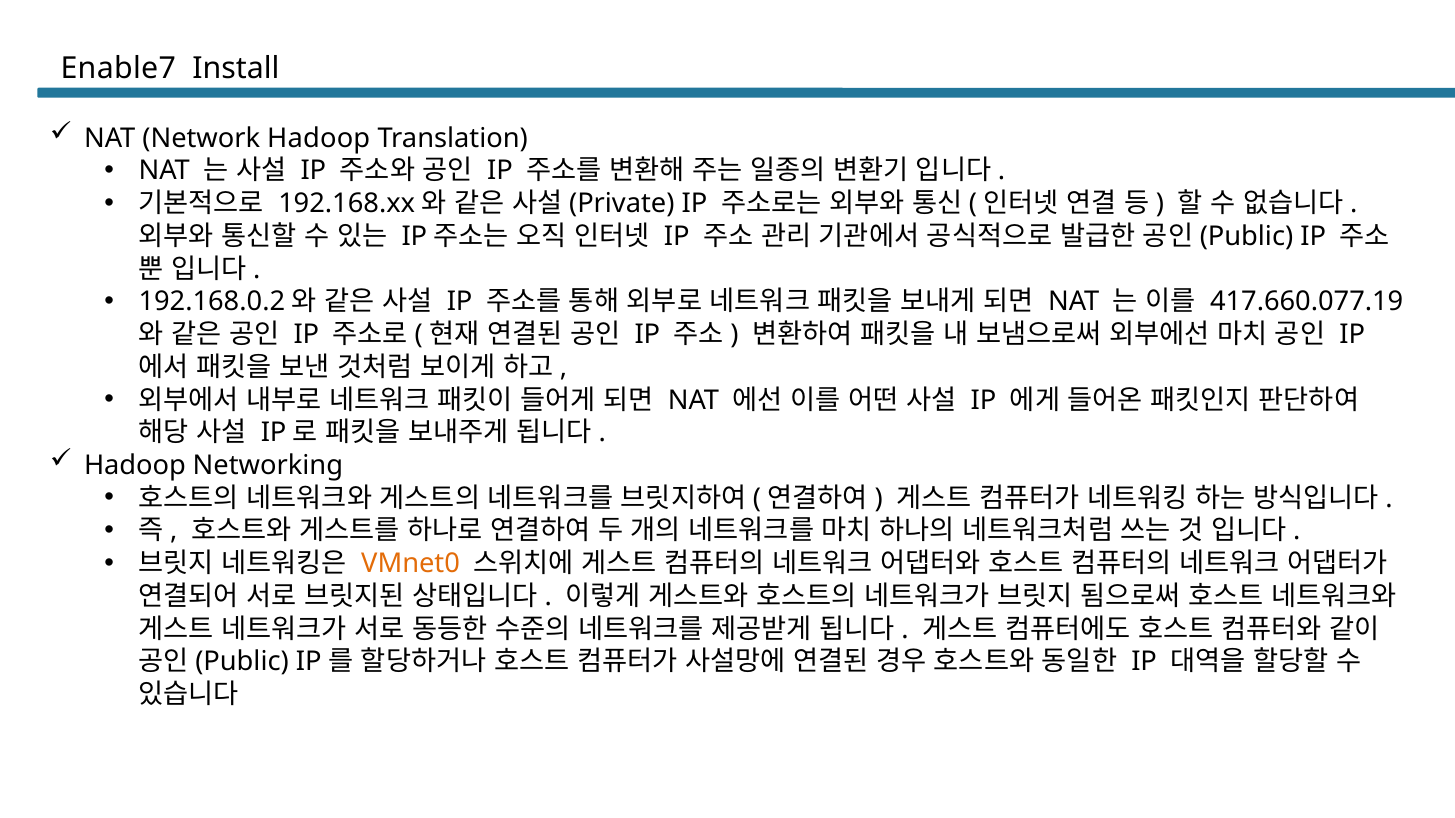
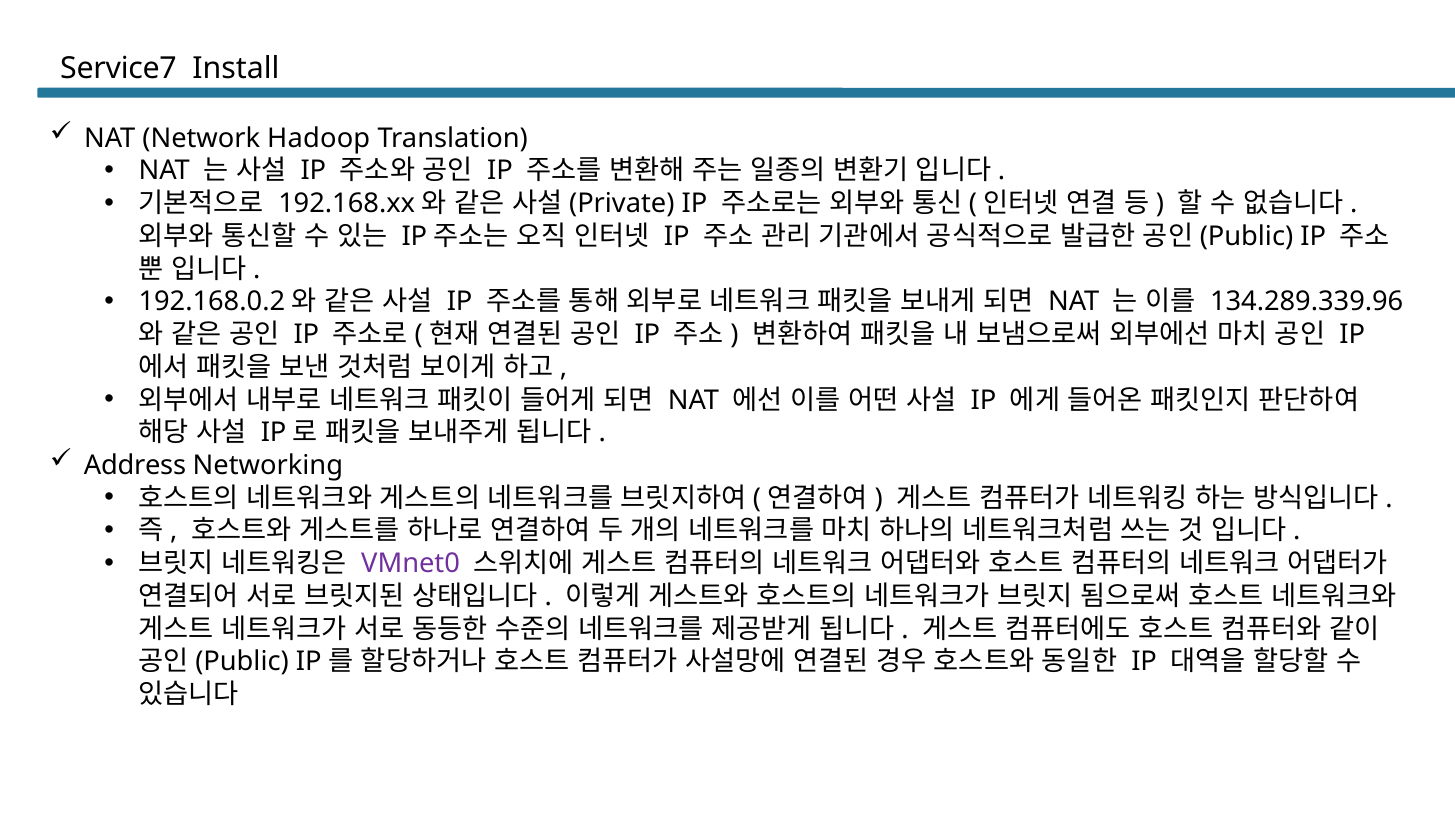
Enable7: Enable7 -> Service7 (119, 68)
417.660.077.19: 417.660.077.19 -> 134.289.339.96 (1307, 302)
Hadoop: Hadoop -> Address (135, 466)
VMnet0 colour: orange -> purple (411, 564)
